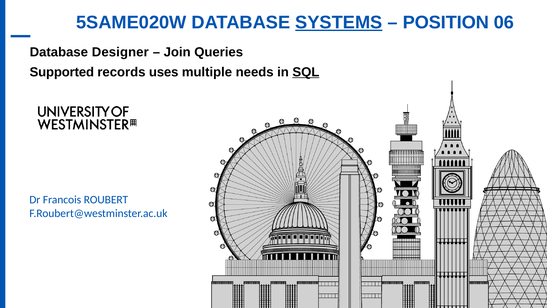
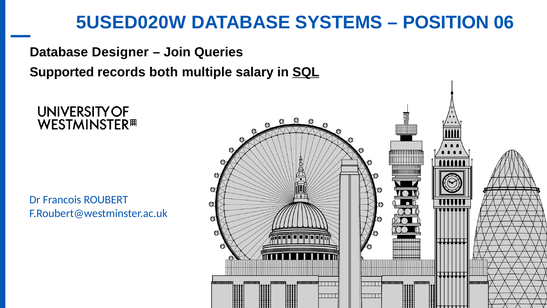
5SAME020W: 5SAME020W -> 5USED020W (131, 22)
SYSTEMS underline: present -> none (339, 22)
uses: uses -> both (164, 72)
needs: needs -> salary (255, 72)
